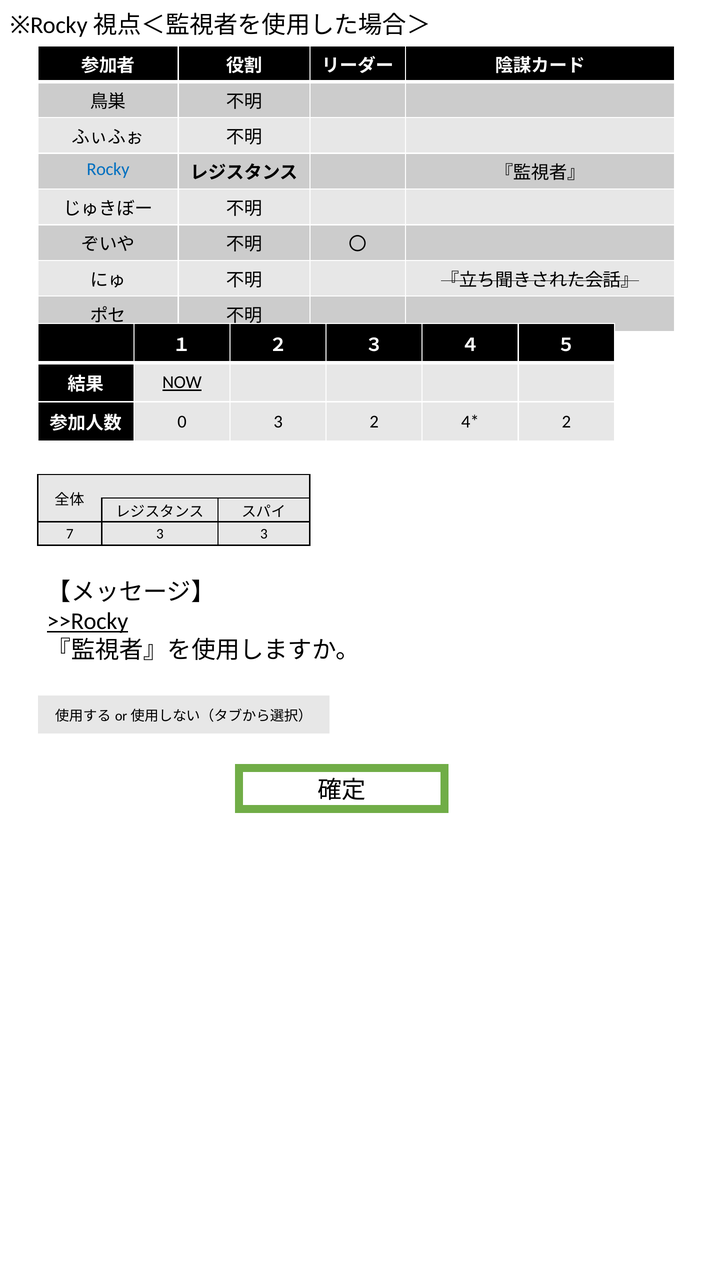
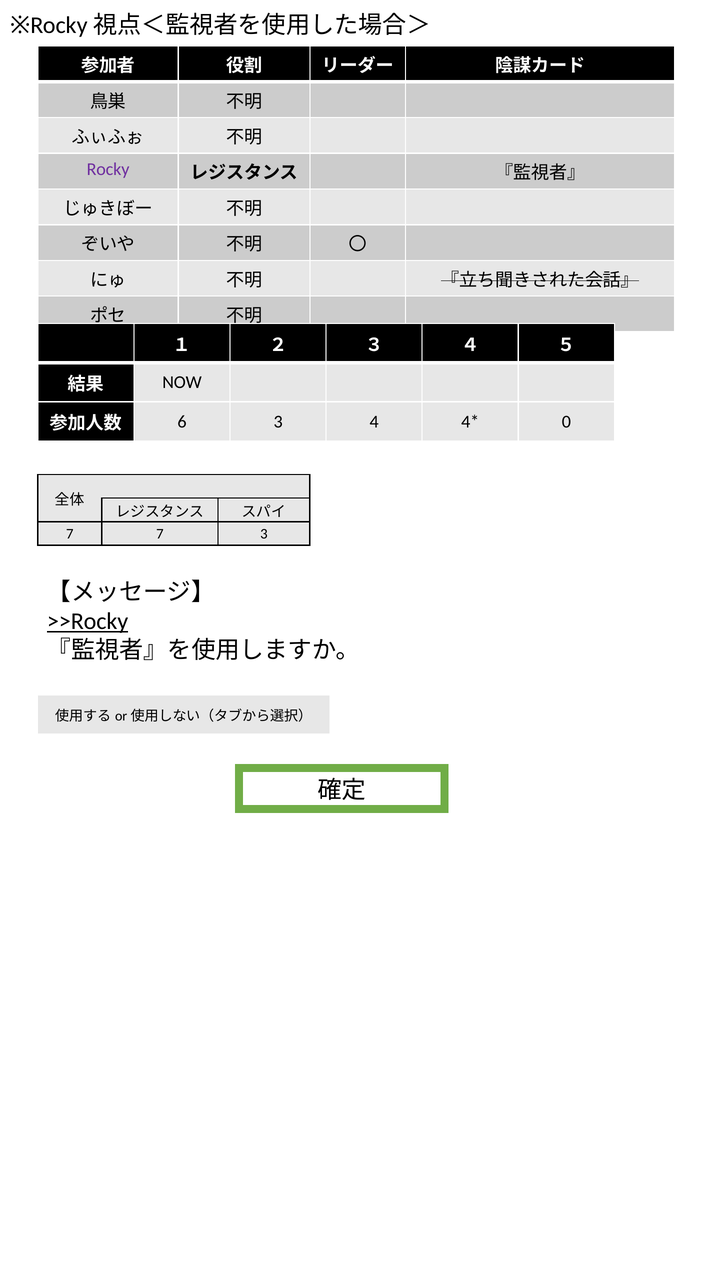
Rocky colour: blue -> purple (108, 169)
NOW underline: present -> none (182, 383)
0: 0 -> 6 (182, 422)
3 2: 2 -> 4 (374, 422)
2: 2 -> 0 (566, 422)
7 3: 3 -> 7 (160, 534)
